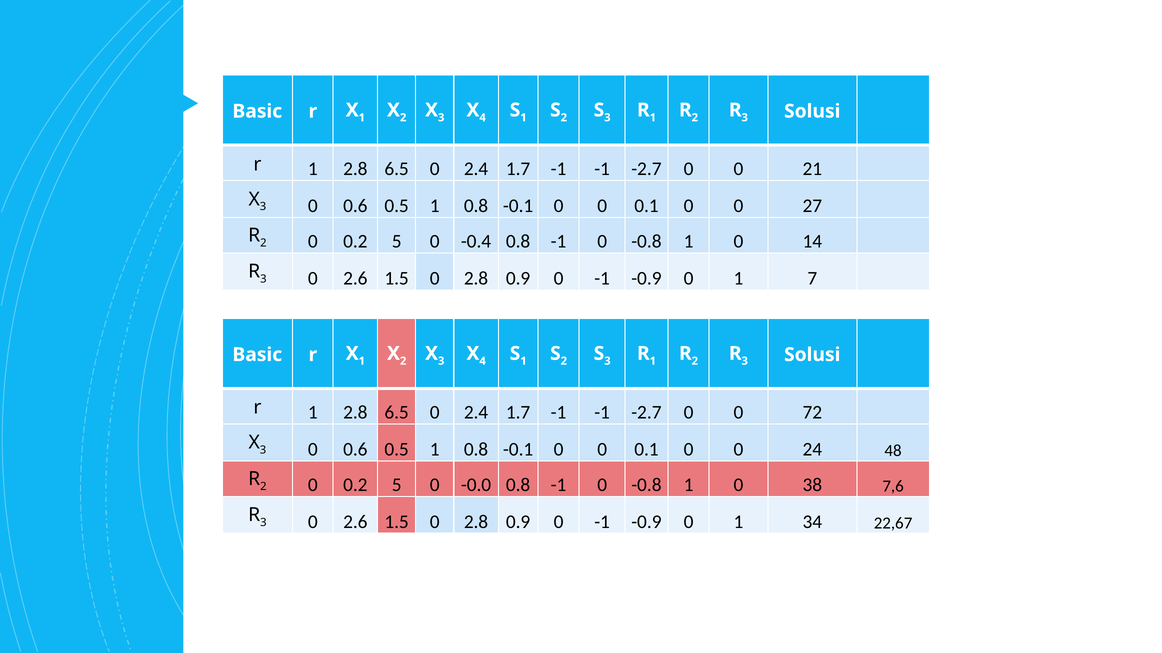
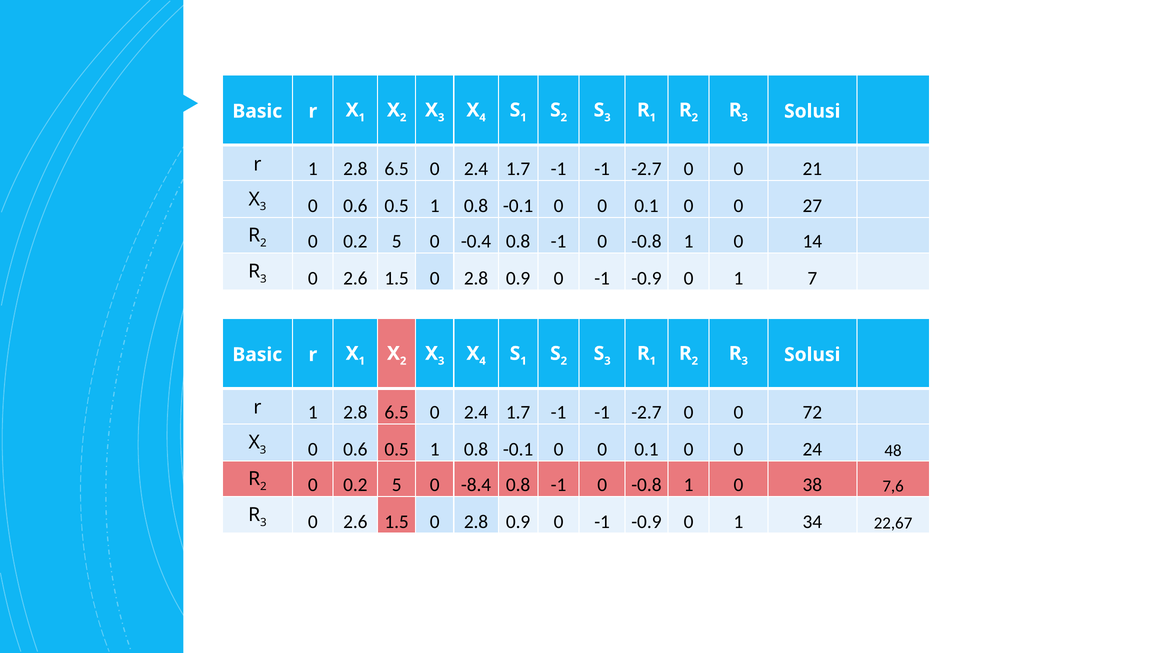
-0.0: -0.0 -> -8.4 (476, 485)
